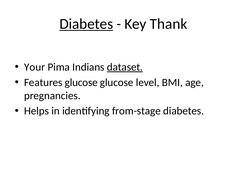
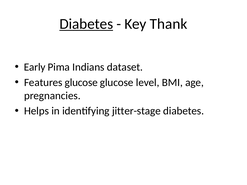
Your: Your -> Early (35, 67)
dataset underline: present -> none (125, 67)
from-stage: from-stage -> jitter-stage (136, 111)
